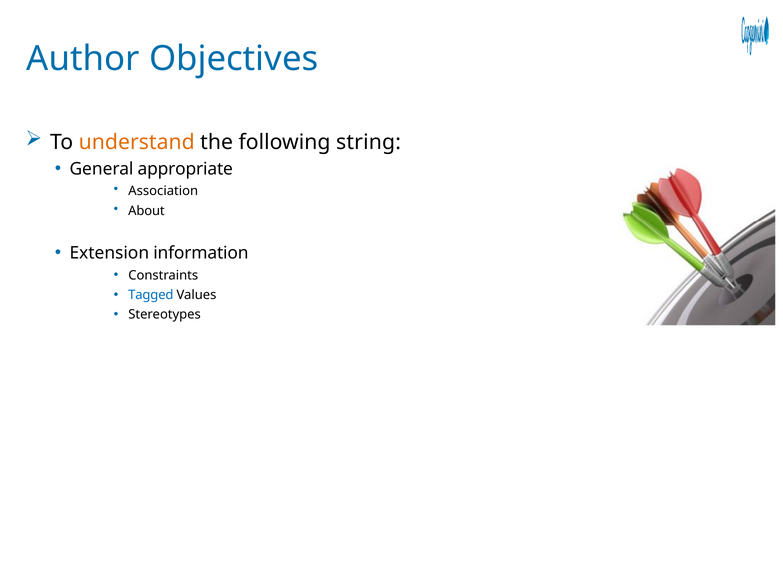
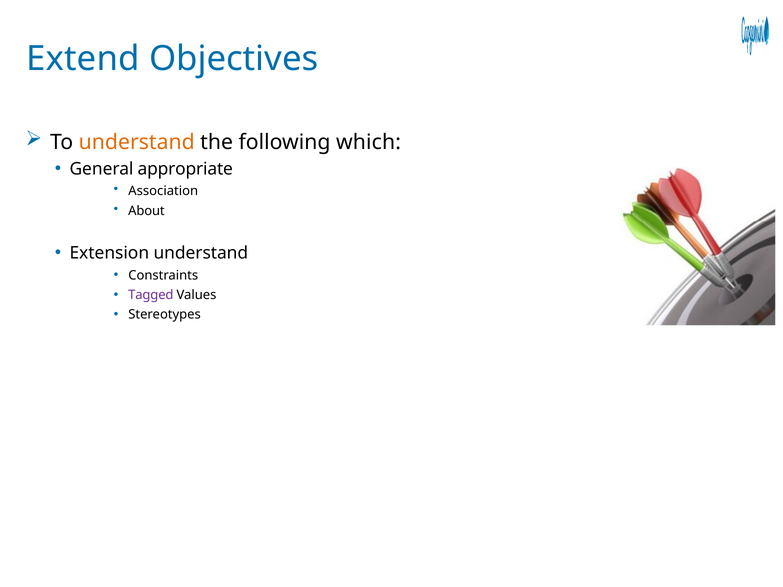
Author: Author -> Extend (83, 59)
string: string -> which (369, 142)
Extension information: information -> understand (201, 253)
Tagged colour: blue -> purple (151, 295)
